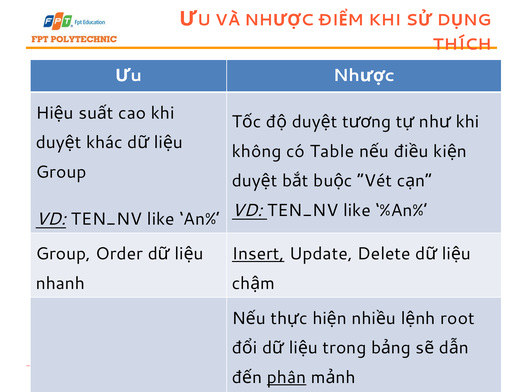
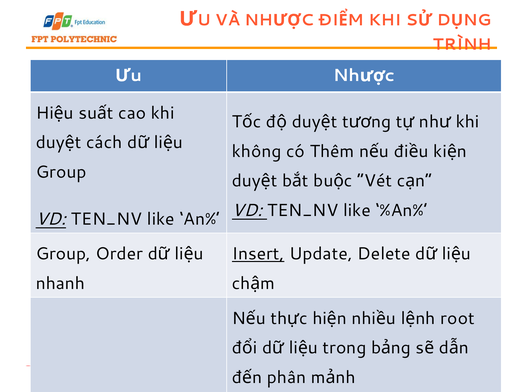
THÍCH: THÍCH -> TRÌNH (462, 45)
khác: khác -> cách (104, 143)
Table: Table -> Thêm (332, 151)
phân underline: present -> none (287, 378)
